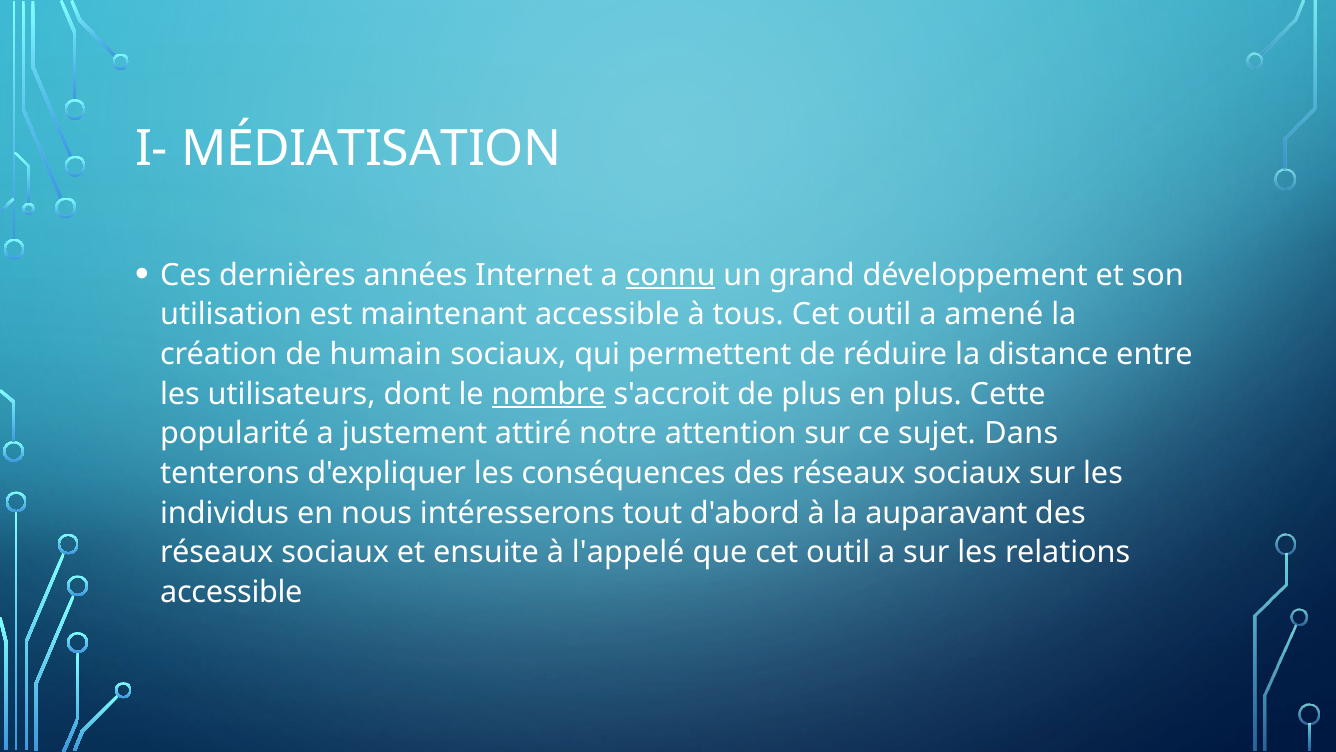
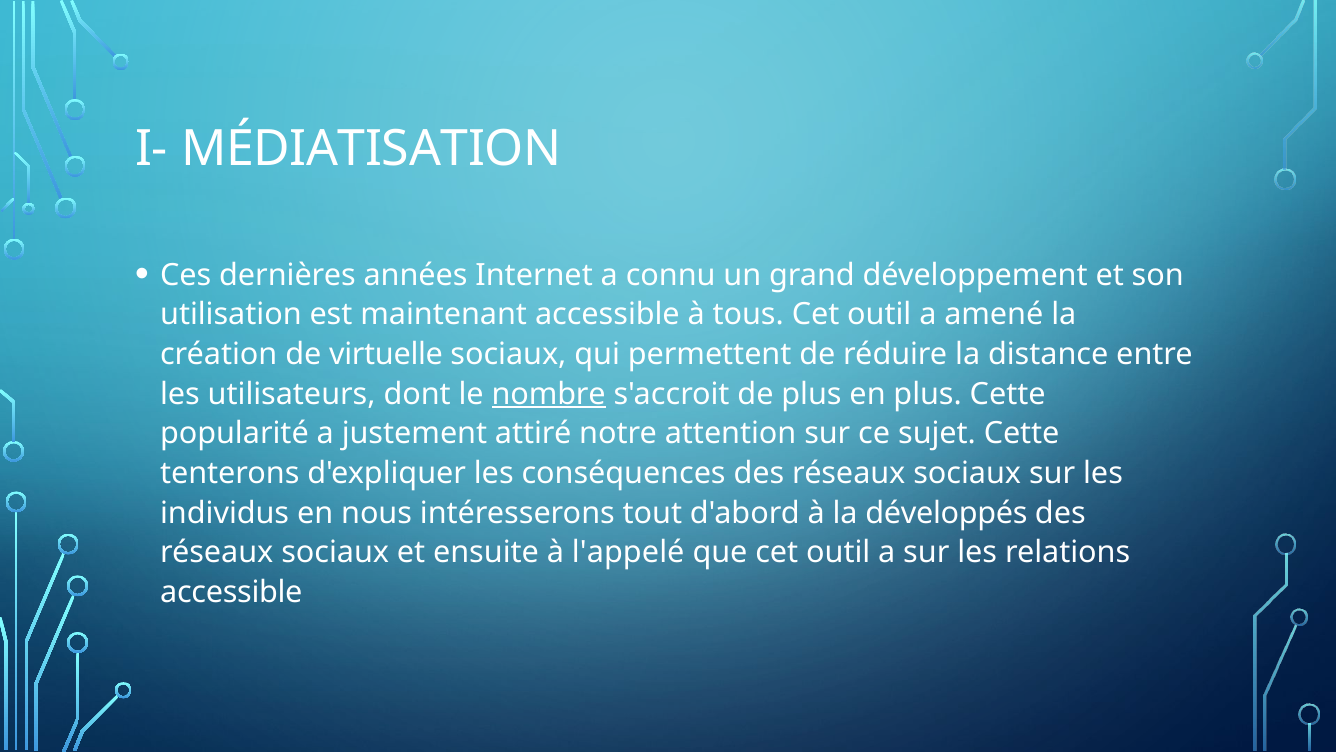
connu underline: present -> none (671, 275)
humain: humain -> virtuelle (386, 354)
sujet Dans: Dans -> Cette (1022, 434)
auparavant: auparavant -> développés (946, 513)
